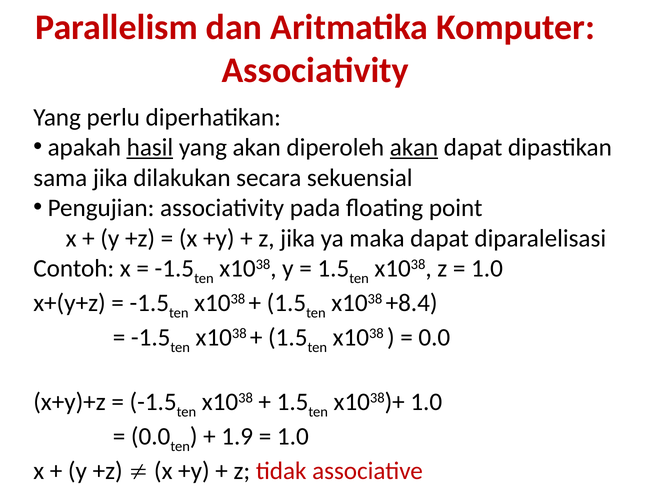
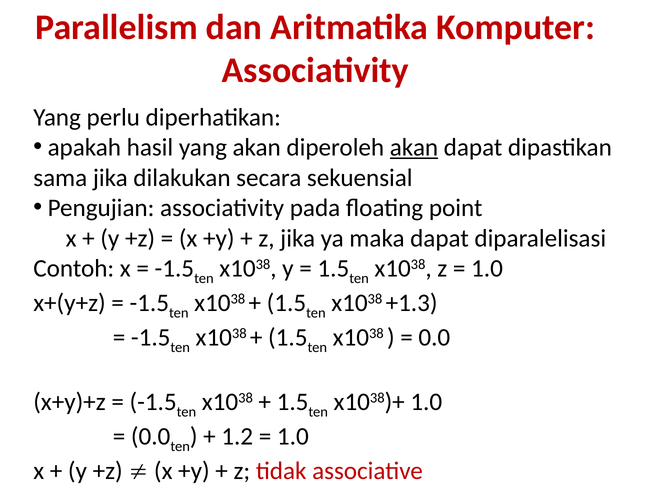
hasil underline: present -> none (150, 147)
+8.4: +8.4 -> +1.3 (412, 303)
1.9: 1.9 -> 1.2 (237, 436)
